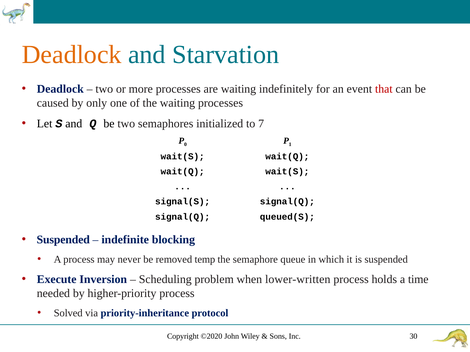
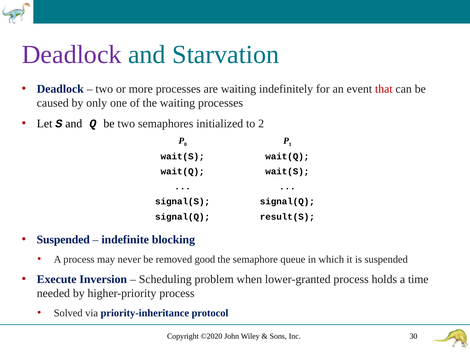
Deadlock colour: orange -> purple (72, 55)
7: 7 -> 2 (261, 124)
queued(S: queued(S -> result(S (287, 217)
temp: temp -> good (205, 260)
lower-written: lower-written -> lower-granted (298, 280)
